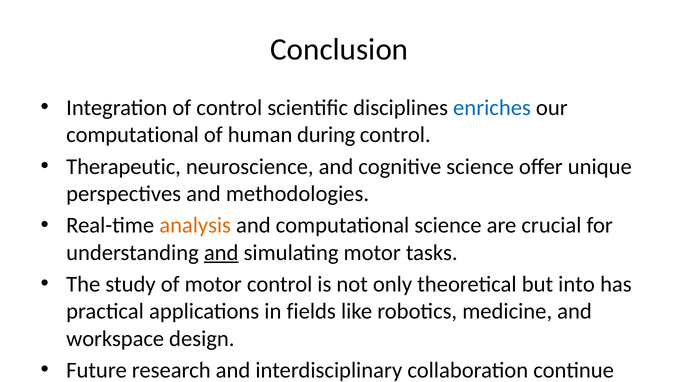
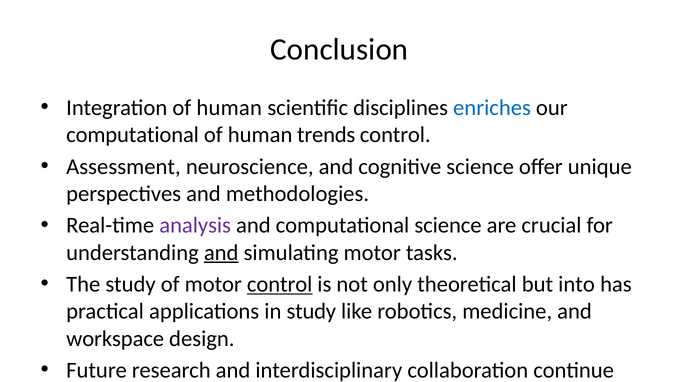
Integration of control: control -> human (229, 108)
during: during -> trends (326, 135)
Therapeutic: Therapeutic -> Assessment (123, 167)
analysis colour: orange -> purple (195, 225)
control underline: none -> present (280, 284)
in fields: fields -> study (311, 311)
